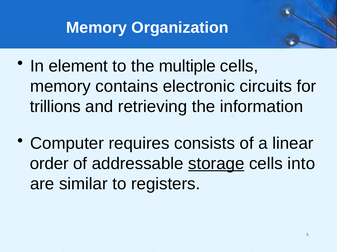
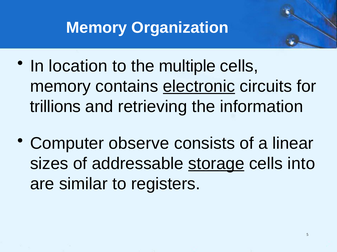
element: element -> location (78, 66)
electronic underline: none -> present (199, 87)
requires: requires -> observe (139, 144)
order: order -> sizes (49, 164)
